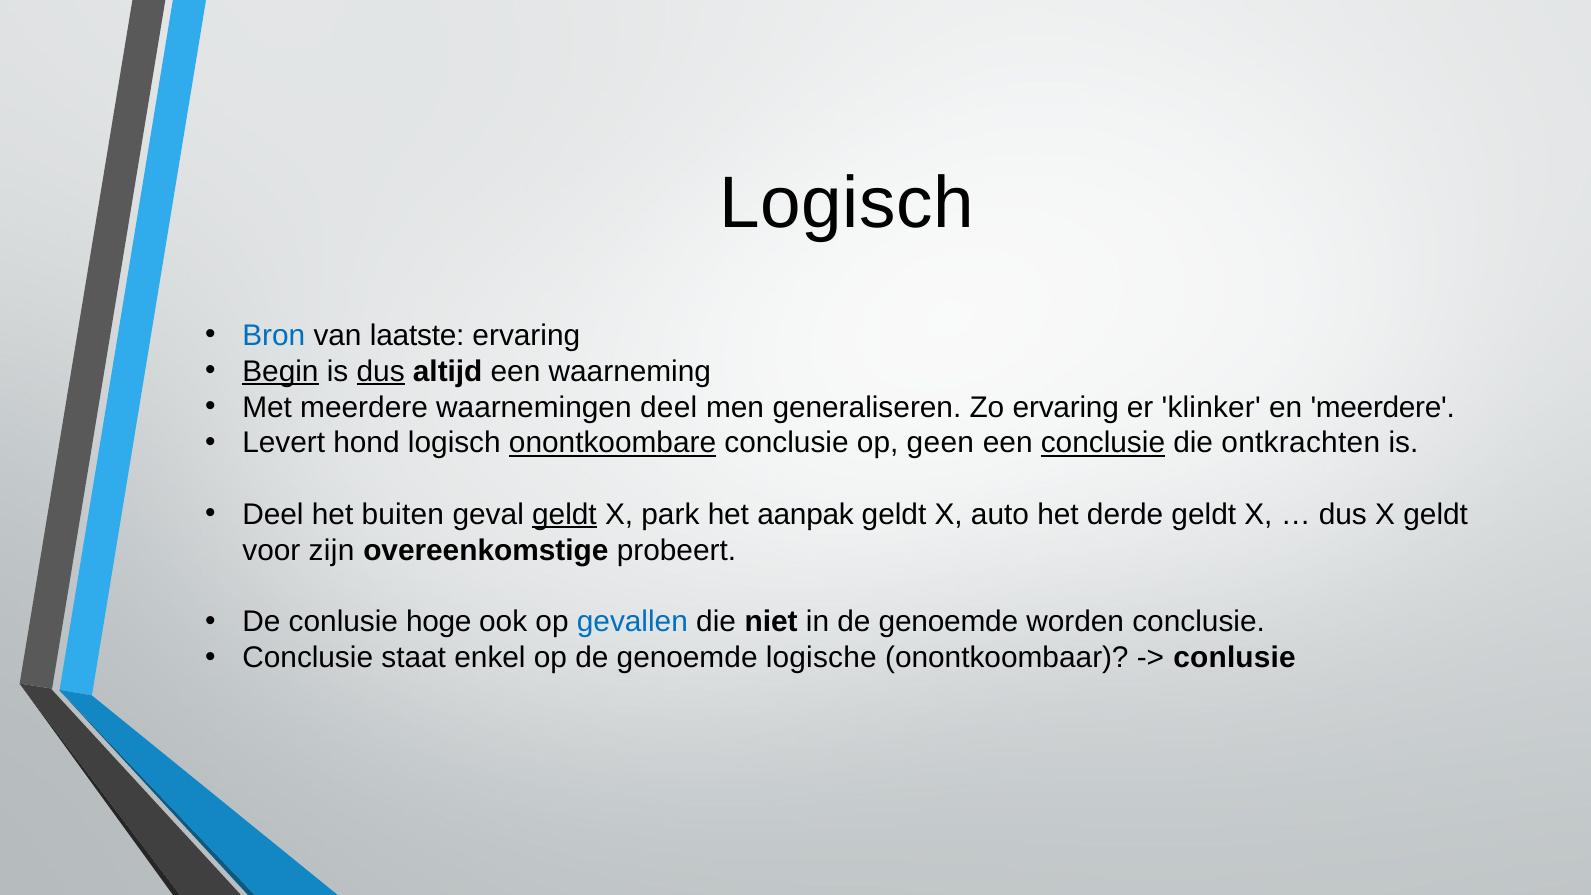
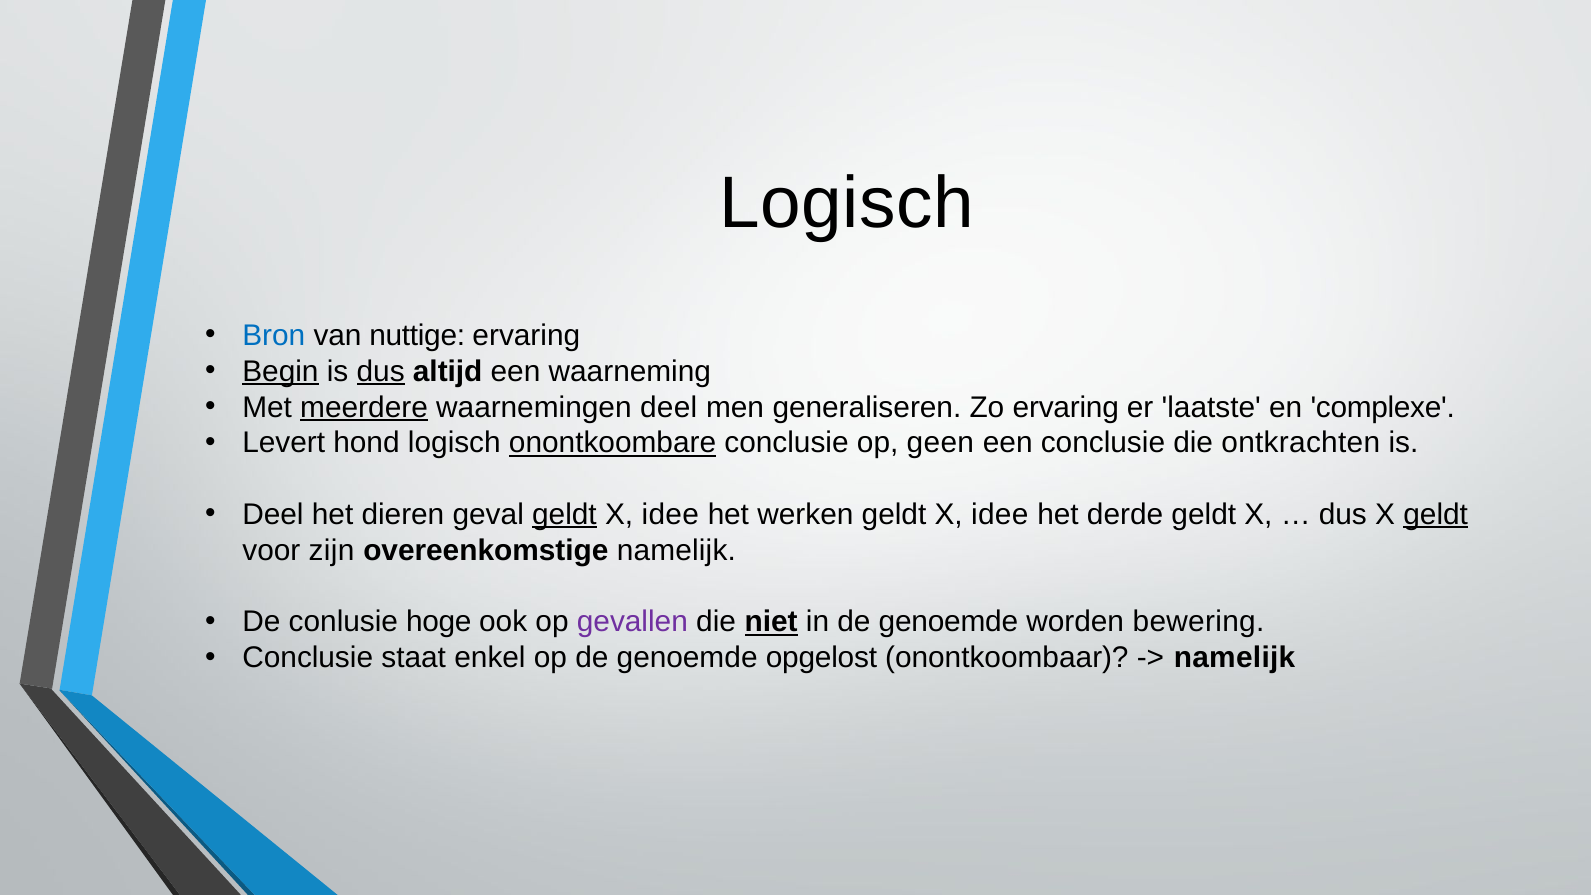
laatste: laatste -> nuttige (417, 336)
meerdere underline: none -> present (364, 407)
klinker: klinker -> laatste (1211, 407)
en meerdere: meerdere -> complexe (1383, 407)
conclusie underline: present -> none (1103, 443)
buiten: buiten -> dieren (403, 515)
park: park -> idee (670, 515)
aanpak: aanpak -> werken (805, 515)
auto: auto -> idee (1000, 515)
geldt underline: none -> present (1436, 515)
overeenkomstige probeert: probeert -> namelijk (676, 550)
gevallen colour: blue -> purple (632, 622)
niet underline: none -> present (771, 622)
worden conclusie: conclusie -> bewering (1198, 622)
logische: logische -> opgelost (821, 658)
conlusie: conlusie -> namelijk (1235, 658)
